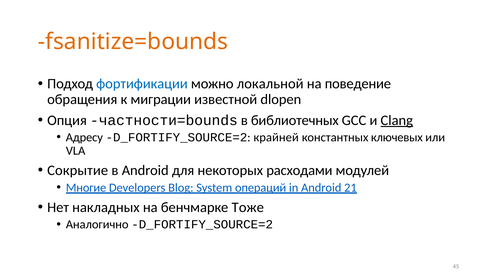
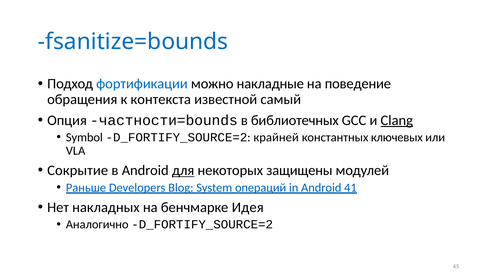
fsanitize=bounds colour: orange -> blue (133, 42)
локальной: локальной -> накладные (270, 84)
миграции: миграции -> контекста (161, 100)
dlopen: dlopen -> самый (281, 100)
Адресу: Адресу -> Symbol (84, 138)
для underline: none -> present (183, 171)
расходами: расходами -> защищены (299, 171)
Многие: Многие -> Раньше (86, 188)
21: 21 -> 41 (350, 188)
Тоже: Тоже -> Идея (248, 208)
